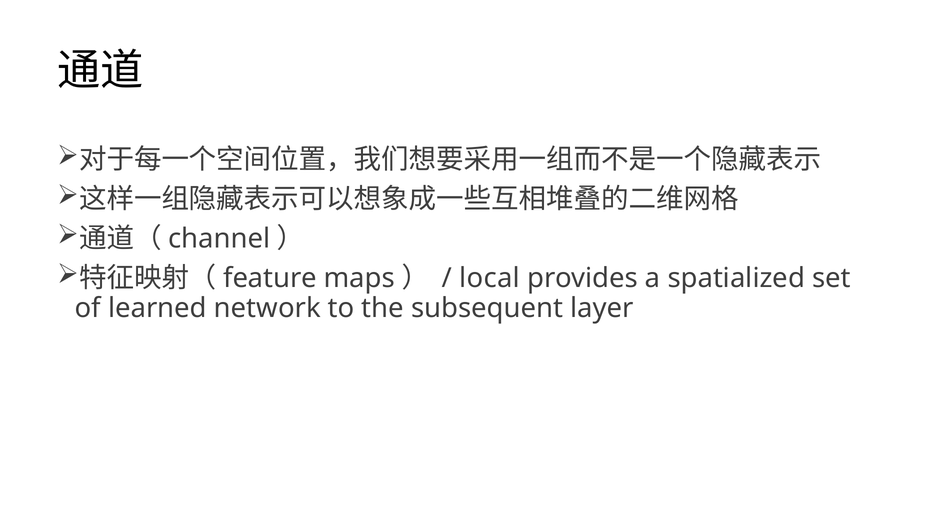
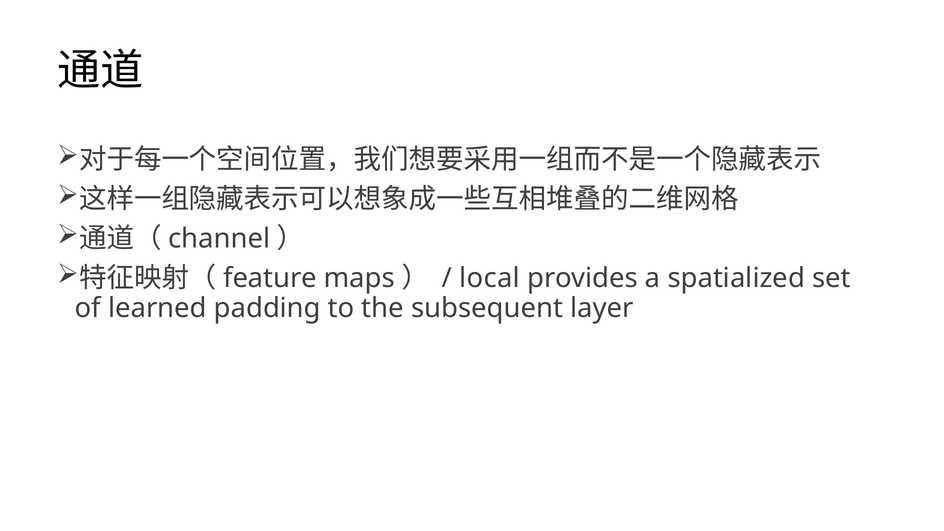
network: network -> padding (267, 308)
